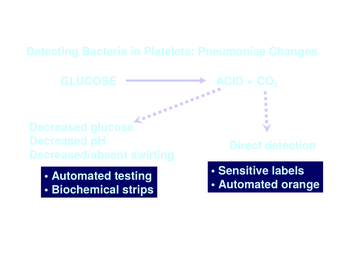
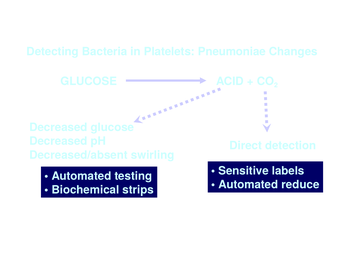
orange: orange -> reduce (300, 184)
